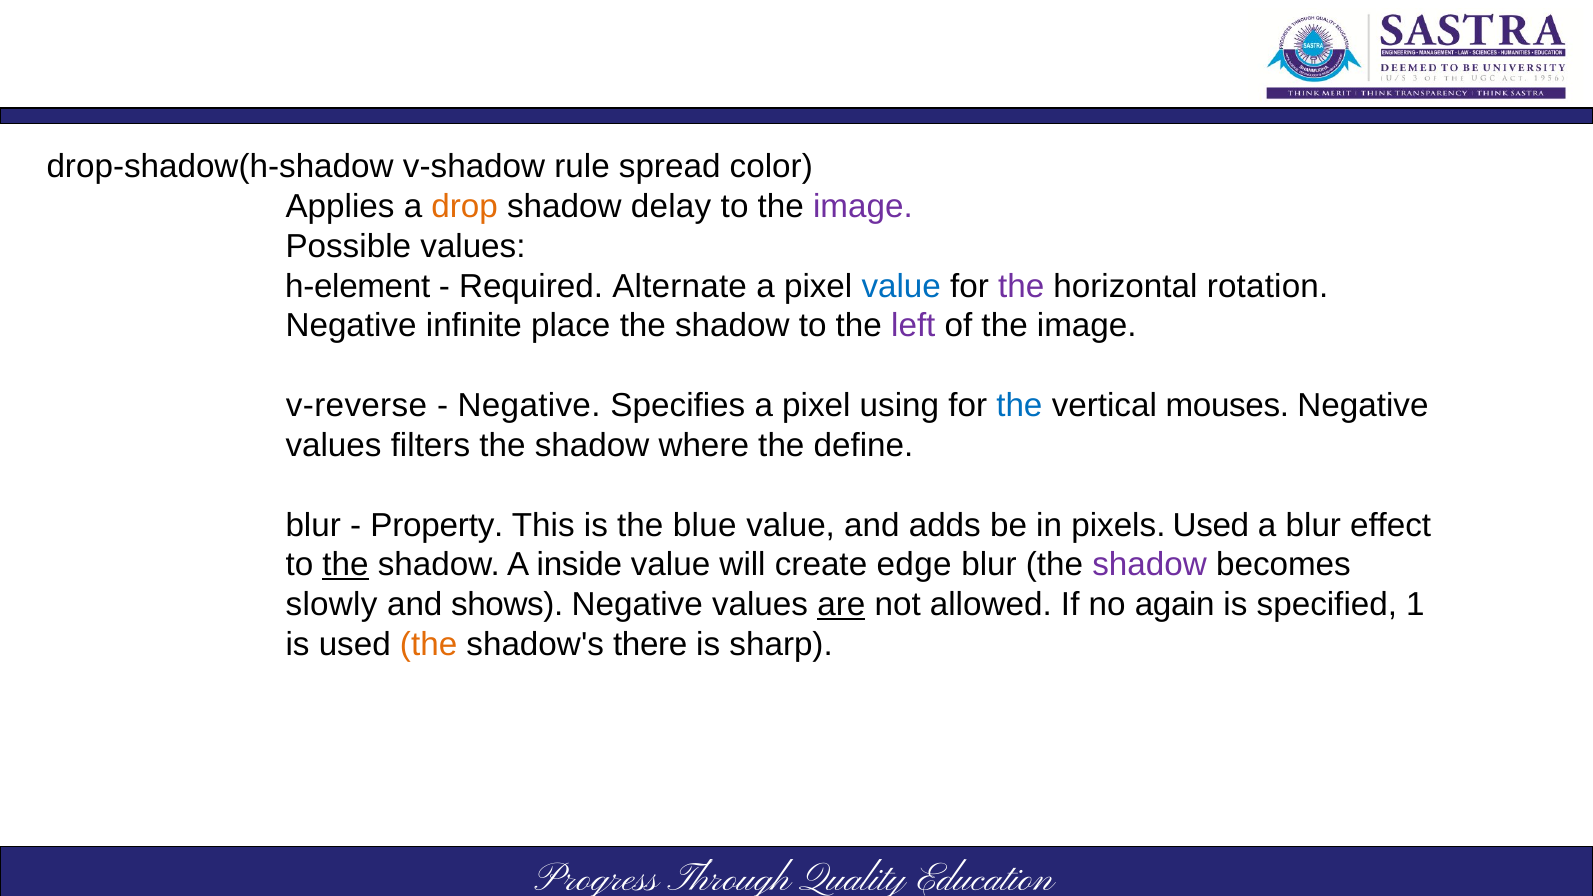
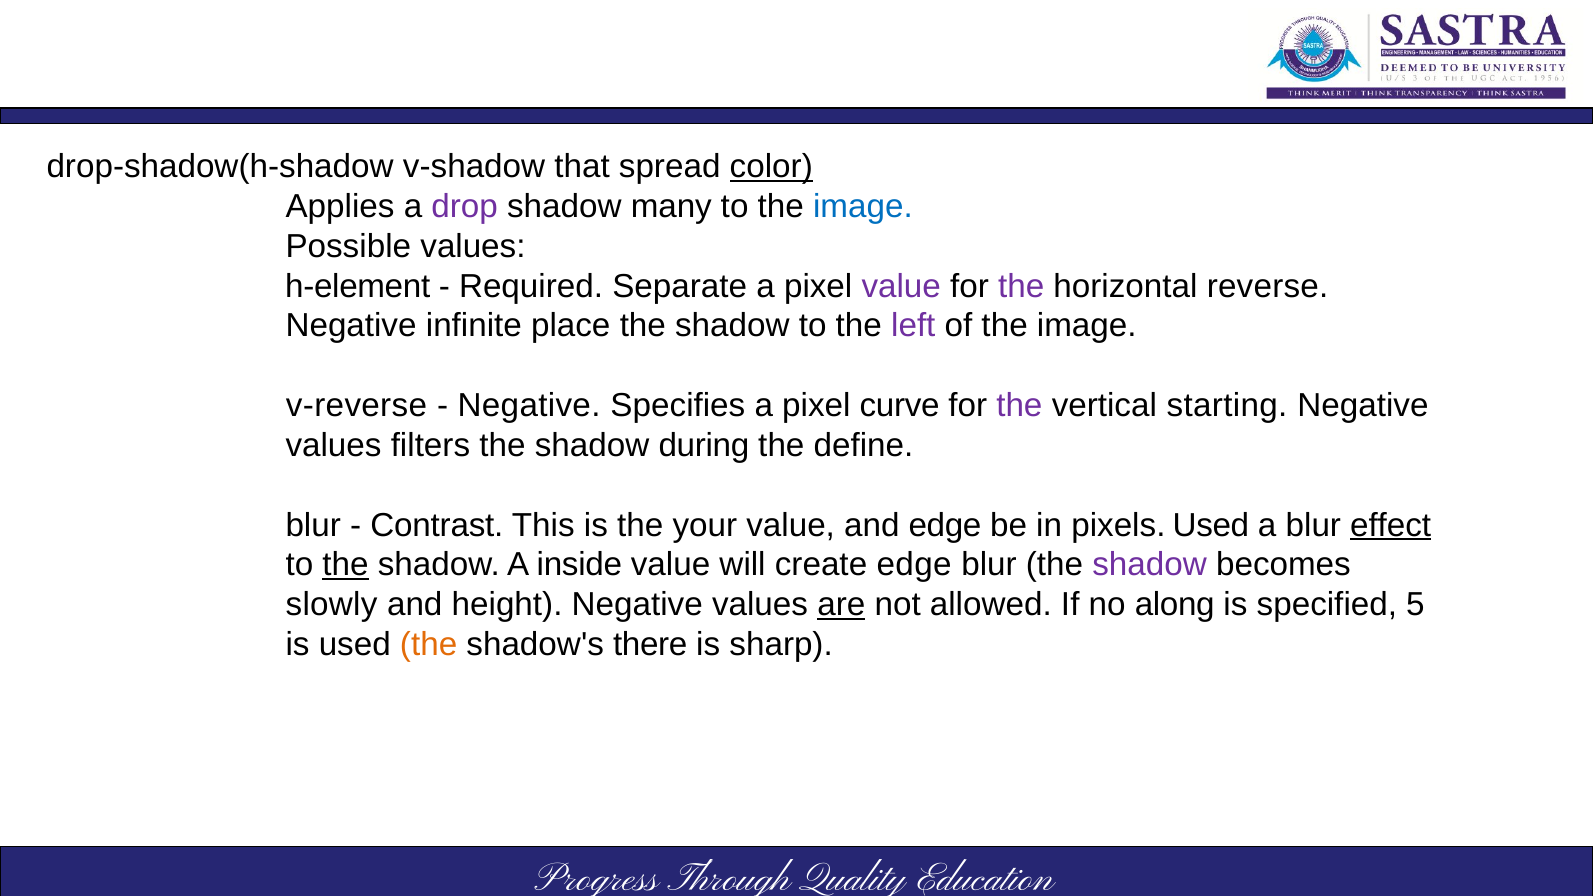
rule: rule -> that (582, 167)
color underline: none -> present (771, 167)
drop colour: orange -> purple (465, 206)
delay: delay -> many (671, 206)
image colour: purple -> blue (863, 206)
Alternate: Alternate -> Separate (680, 286)
value colour: blue -> purple (901, 286)
rotation: rotation -> reverse (1268, 286)
using: using -> curve (900, 406)
the colour: blue -> purple (1019, 406)
mouses: mouses -> starting (1227, 406)
where: where -> during (704, 445)
Property: Property -> Contrast (437, 525)
blue: blue -> your (705, 525)
and adds: adds -> edge (945, 525)
effect underline: none -> present (1391, 525)
shows: shows -> height (507, 605)
again: again -> along (1175, 605)
1: 1 -> 5 (1415, 605)
